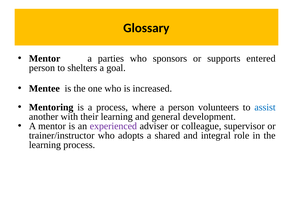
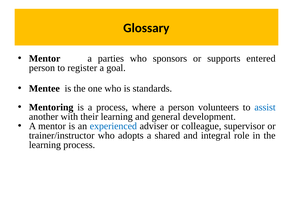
shelters: shelters -> register (82, 68)
increased: increased -> standards (152, 88)
experienced colour: purple -> blue (113, 126)
